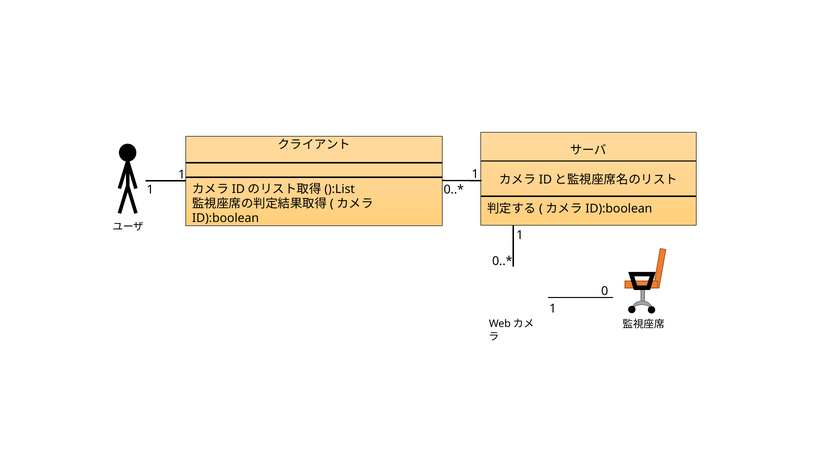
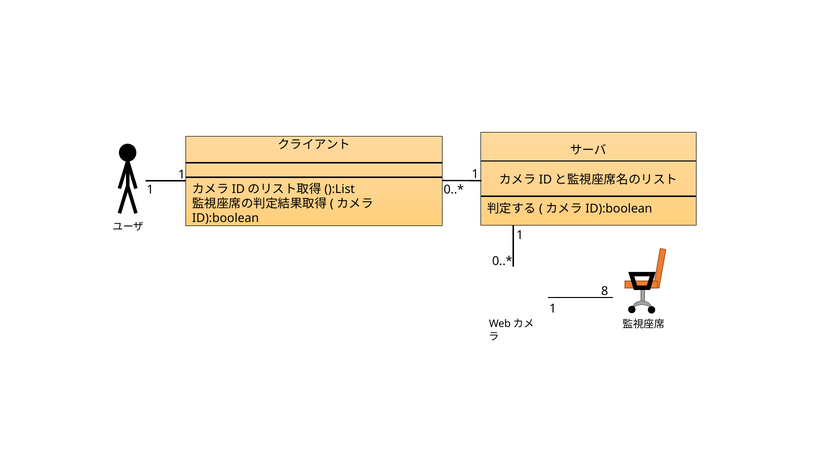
0: 0 -> 8 (605, 291)
